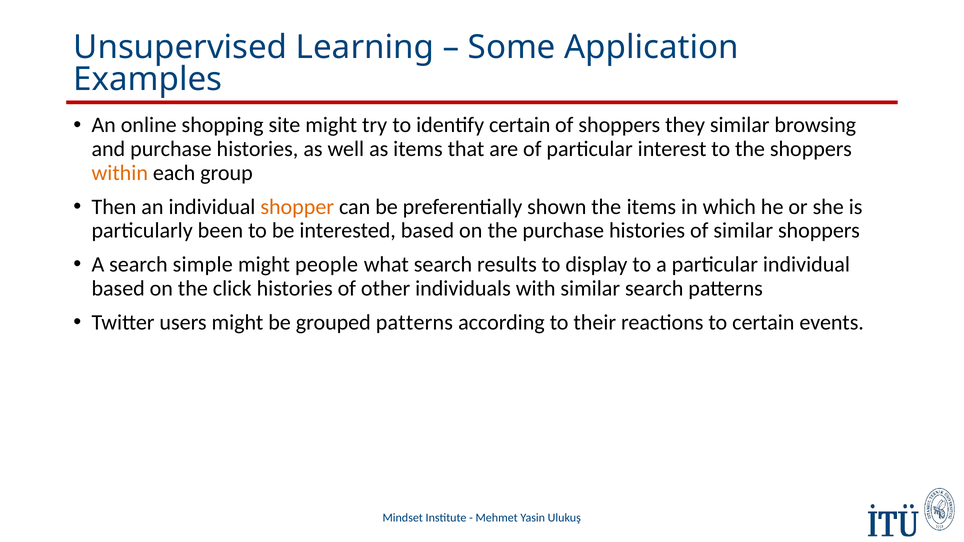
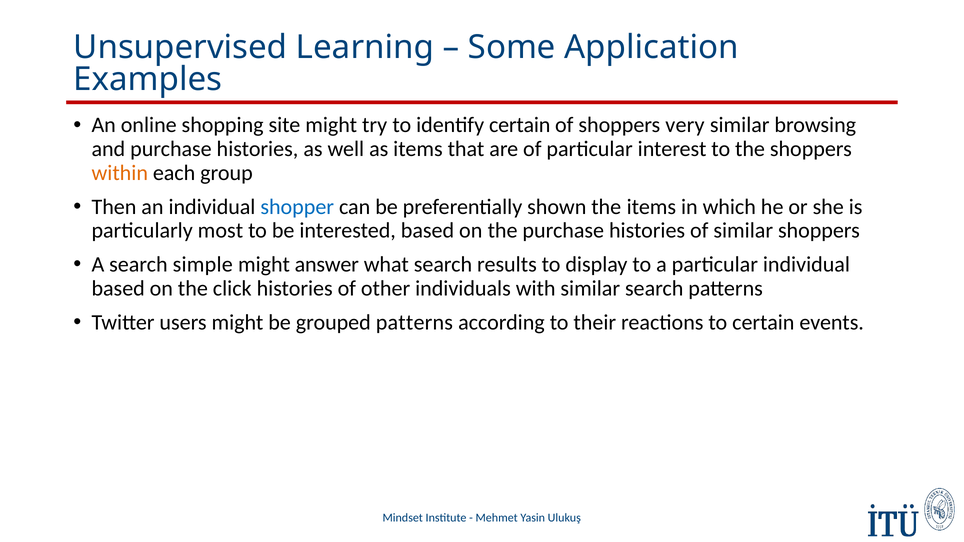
they: they -> very (685, 125)
shopper colour: orange -> blue (297, 207)
been: been -> most (220, 231)
people: people -> answer (327, 265)
